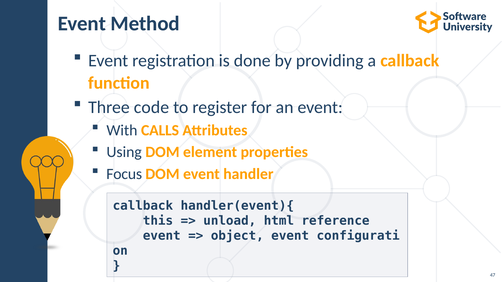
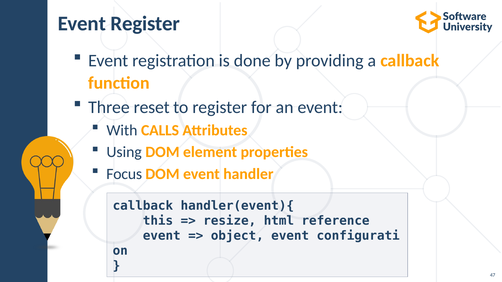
Event Method: Method -> Register (145, 24)
code: code -> reset (152, 107)
unload: unload -> resize (230, 221)
